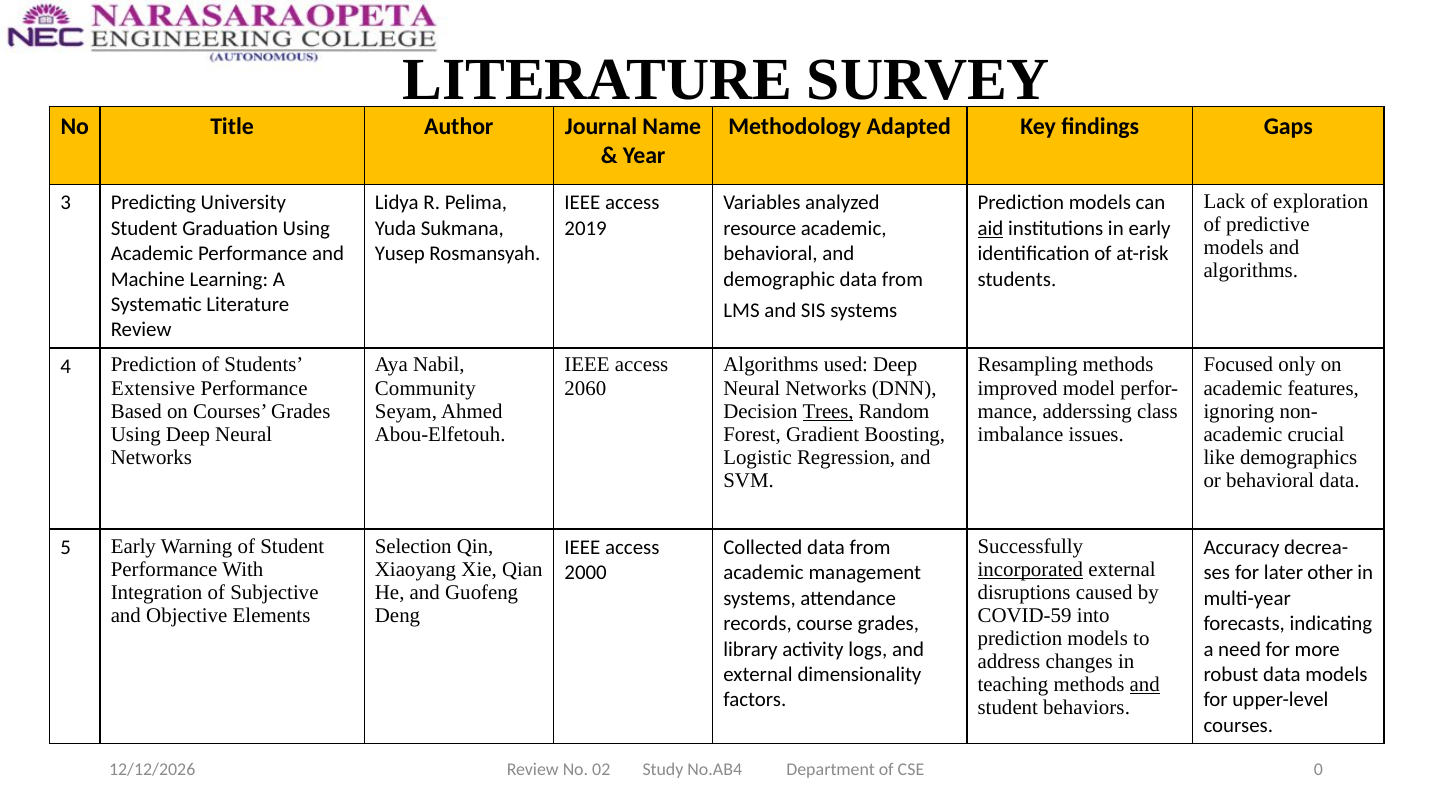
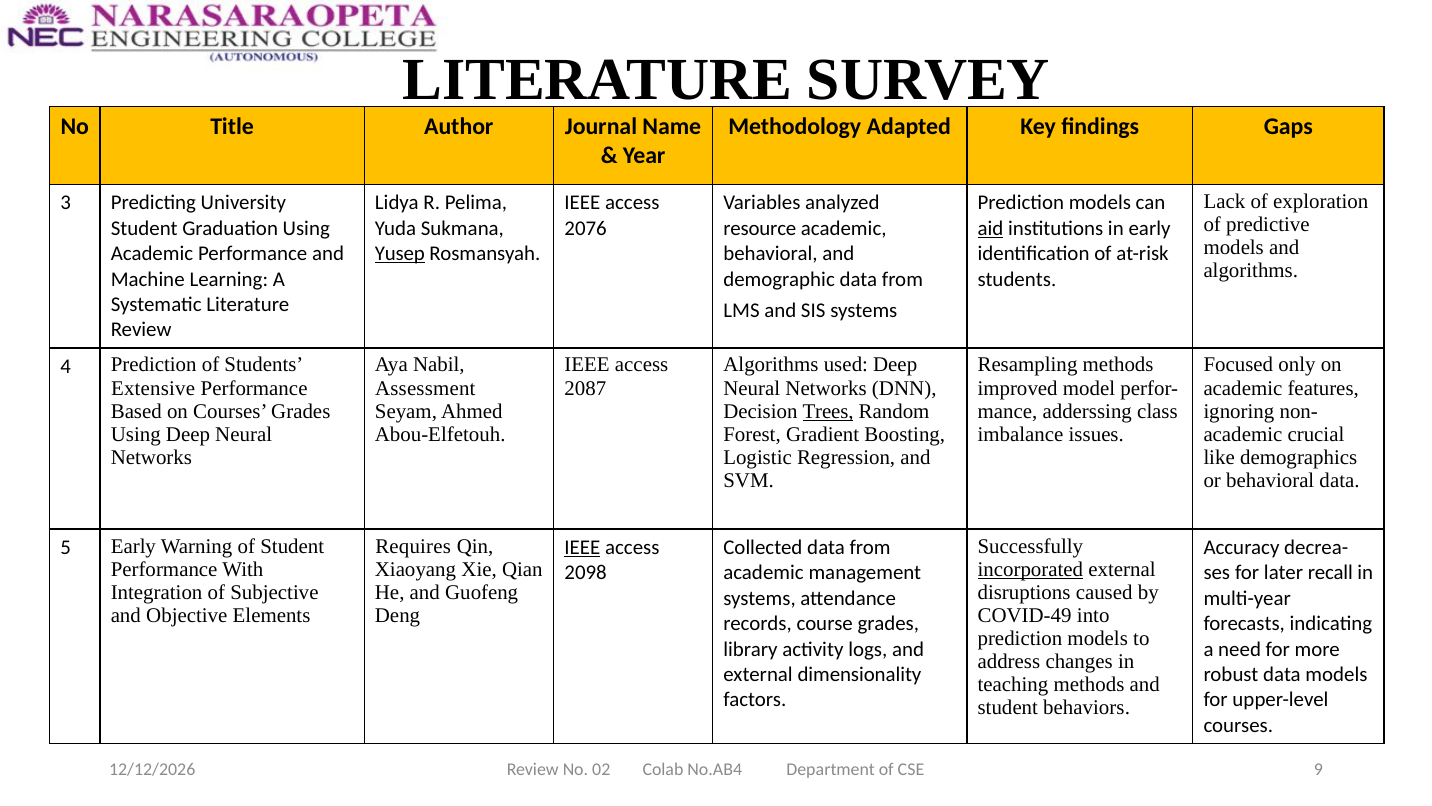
2019: 2019 -> 2076 (586, 228)
Yusep underline: none -> present (400, 254)
Community: Community -> Assessment (425, 388)
2060: 2060 -> 2087 (585, 388)
Selection: Selection -> Requires (413, 546)
IEEE underline: none -> present (582, 547)
2000: 2000 -> 2098 (586, 573)
other: other -> recall (1330, 573)
COVID-59: COVID-59 -> COVID-49 (1025, 615)
and underline: present -> none (1145, 684)
Study: Study -> Colab (663, 769)
0: 0 -> 9 (1318, 769)
